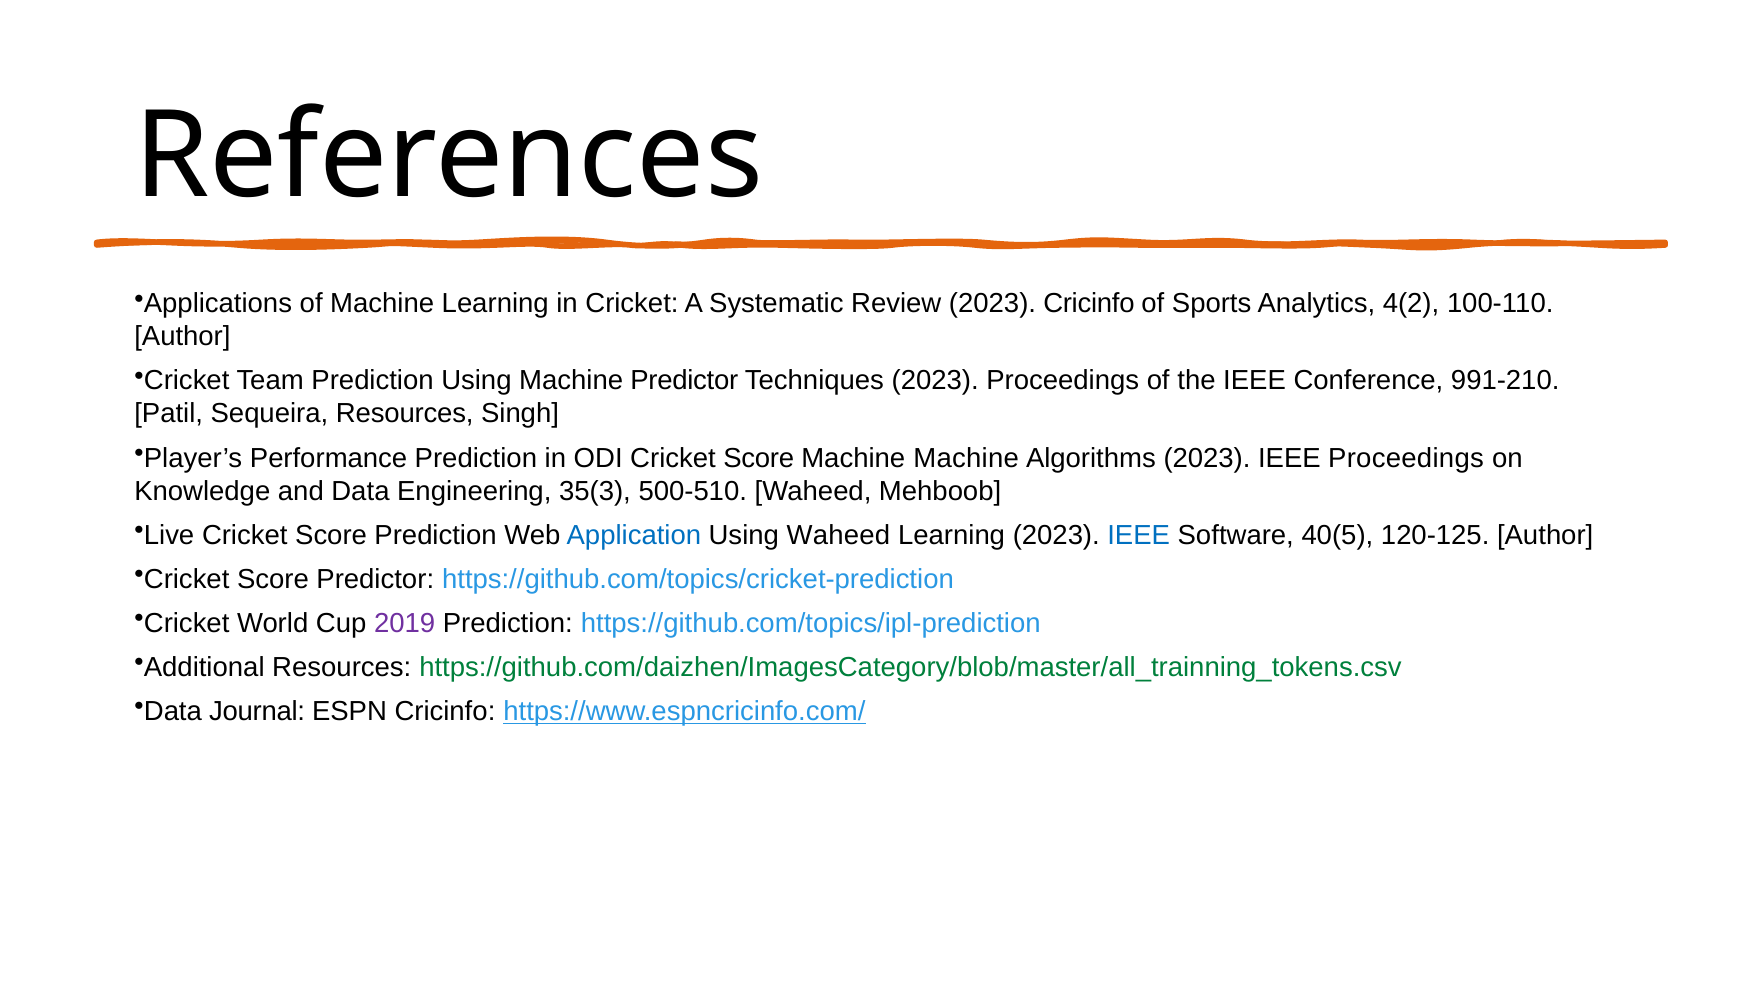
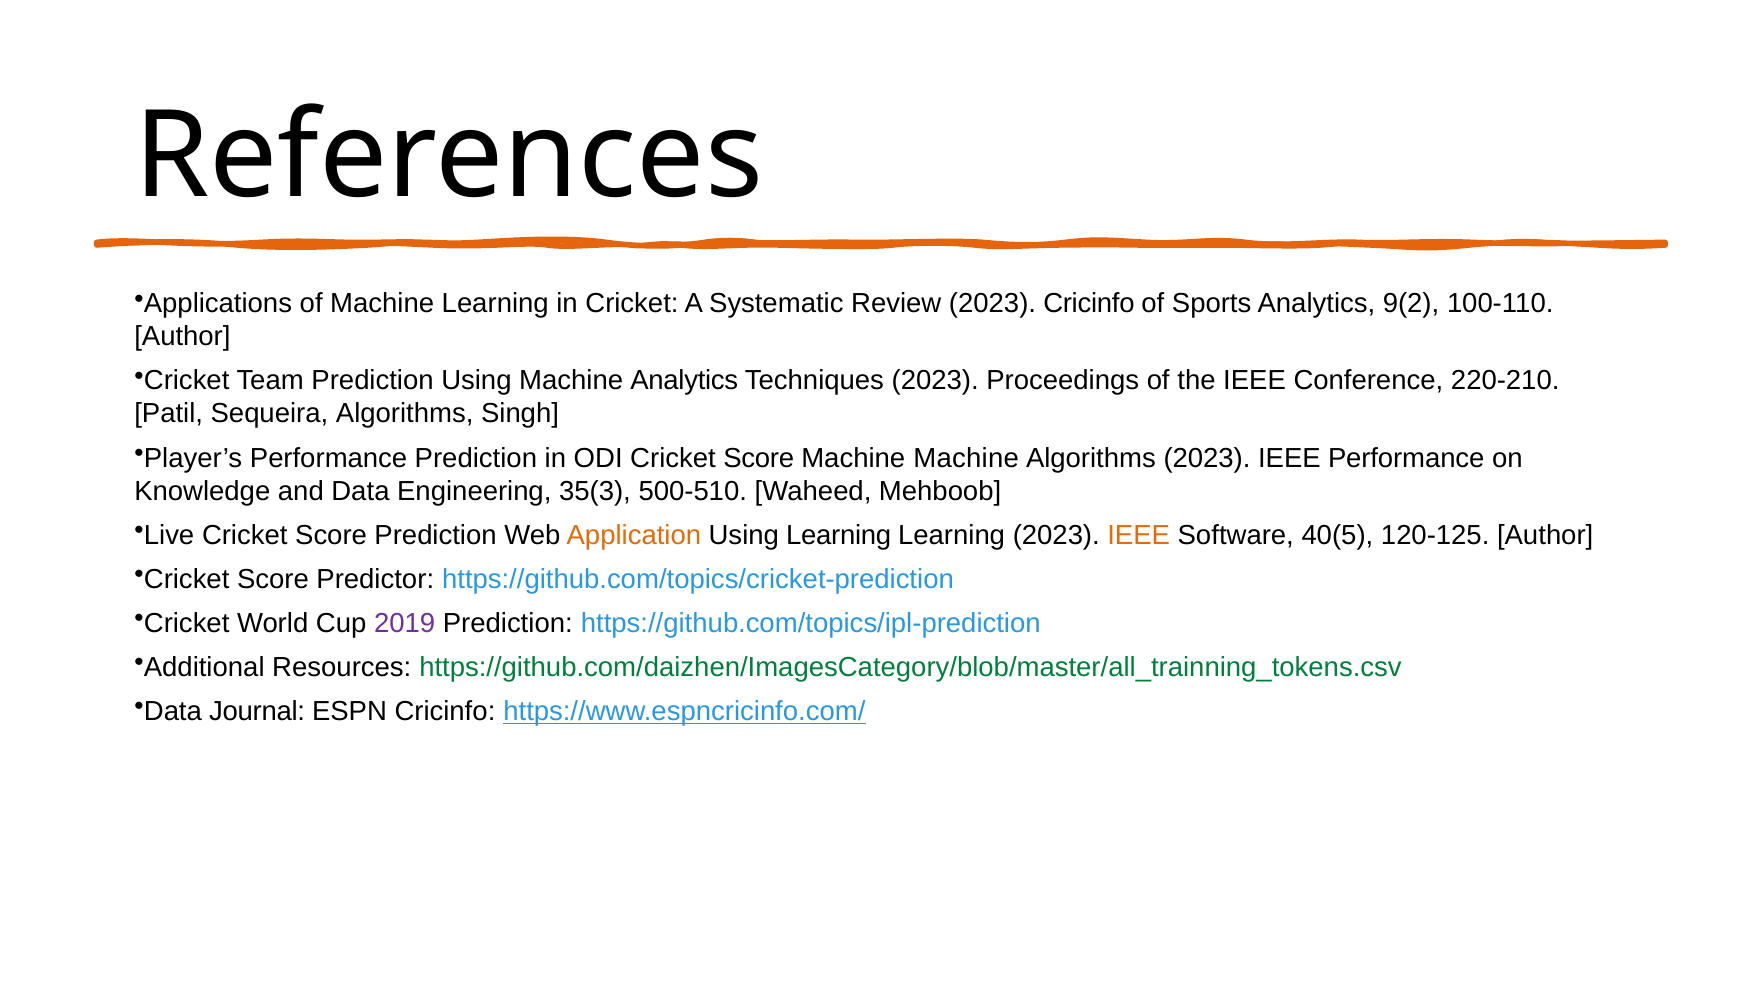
4(2: 4(2 -> 9(2 (1411, 304)
Machine Predictor: Predictor -> Analytics (684, 381)
991-210: 991-210 -> 220-210 (1505, 381)
Sequeira Resources: Resources -> Algorithms (405, 414)
IEEE Proceedings: Proceedings -> Performance (1406, 458)
Application colour: blue -> orange (634, 535)
Using Waheed: Waheed -> Learning (839, 535)
IEEE colour: blue -> orange (1139, 535)
